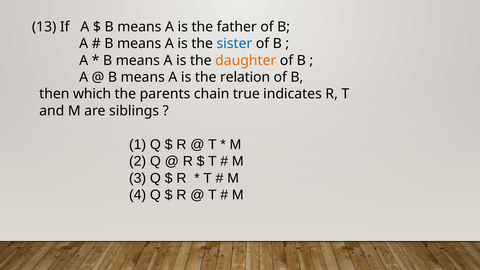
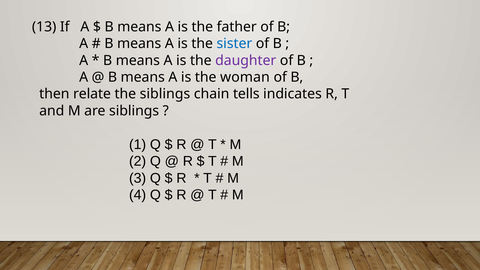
daughter colour: orange -> purple (246, 60)
relation: relation -> woman (245, 77)
which: which -> relate (92, 94)
the parents: parents -> siblings (165, 94)
true: true -> tells (246, 94)
